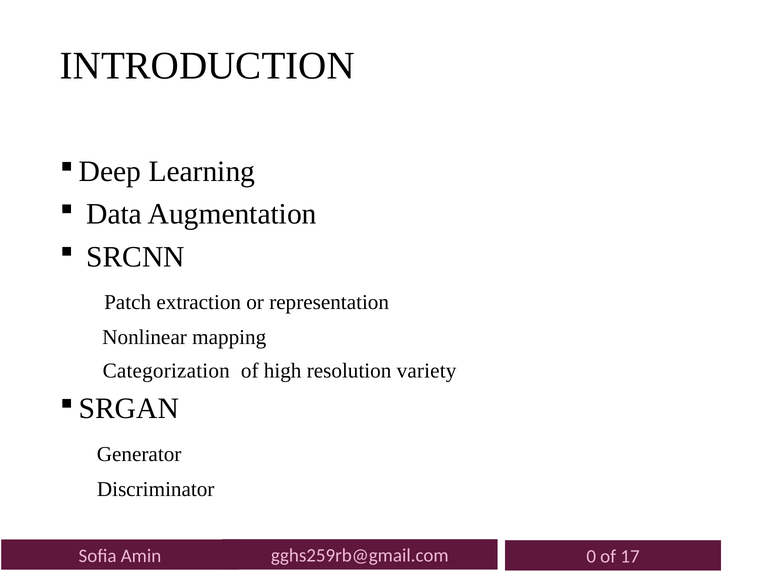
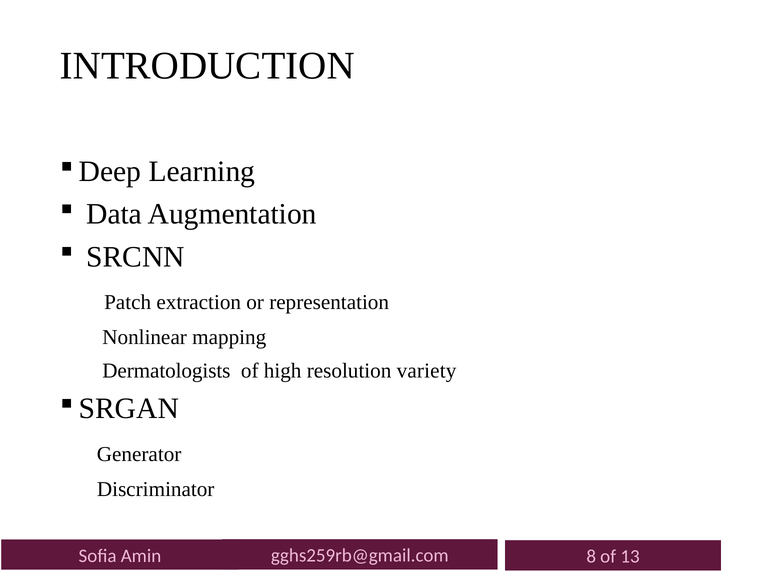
Categorization: Categorization -> Dermatologists (166, 371)
0: 0 -> 8 (591, 556)
17: 17 -> 13 (630, 556)
